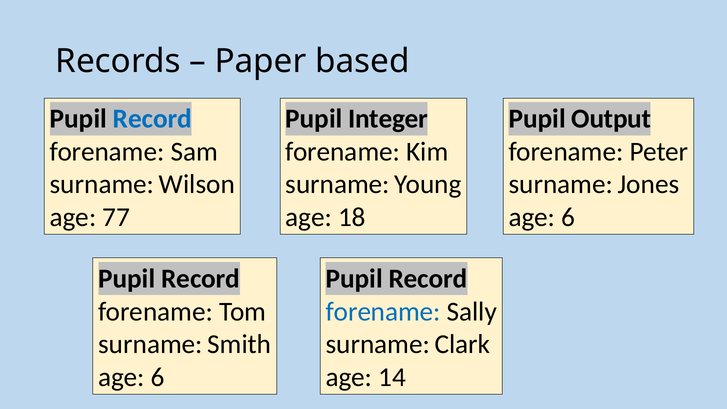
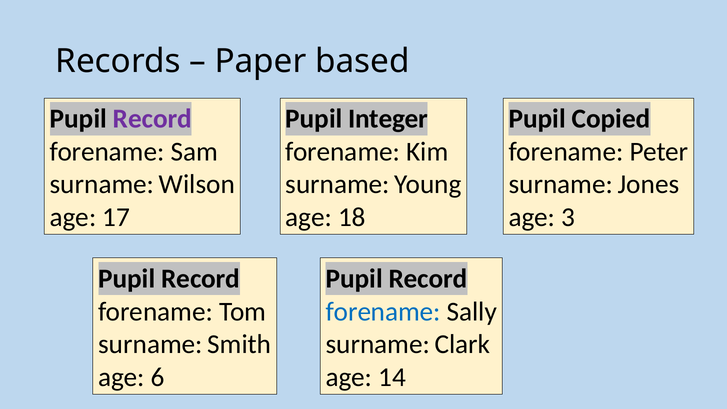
Record colour: blue -> purple (152, 119)
Output: Output -> Copied (611, 119)
77: 77 -> 17 (116, 217)
6: 6 -> 3 (568, 217)
